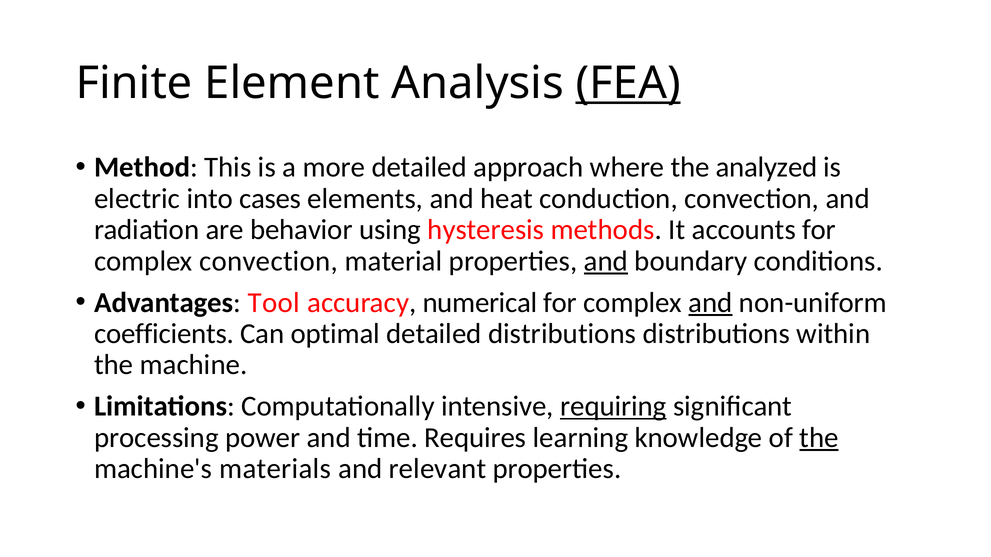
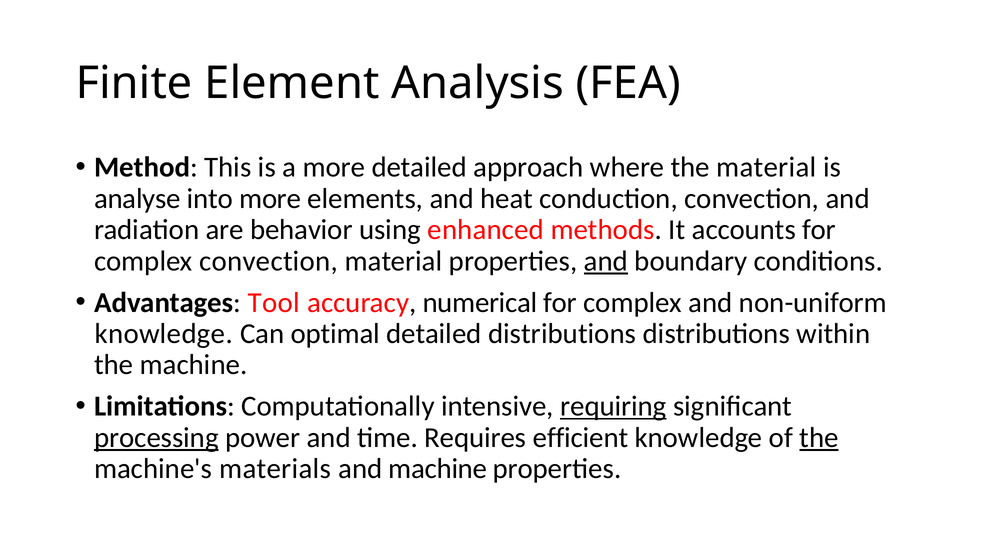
FEA underline: present -> none (628, 83)
the analyzed: analyzed -> material (766, 168)
electric: electric -> analyse (137, 199)
into cases: cases -> more (270, 199)
hysteresis: hysteresis -> enhanced (486, 230)
and underline: present -> none (710, 303)
coefficients: coefficients -> knowledge (164, 334)
processing underline: none -> present (156, 438)
learning: learning -> efficient (581, 438)
and relevant: relevant -> machine (438, 469)
